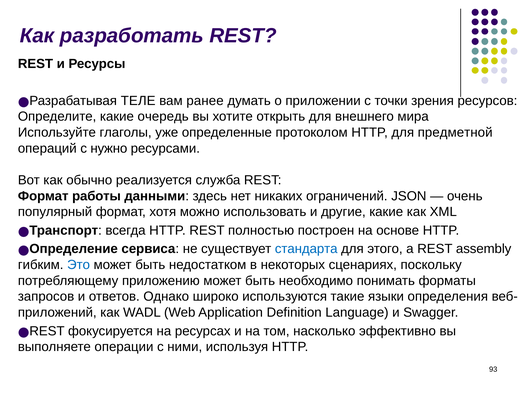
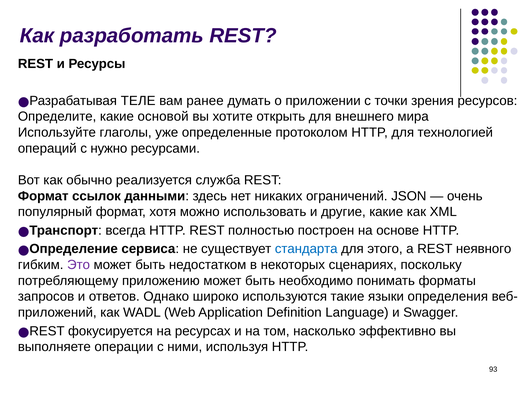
очередь: очередь -> основой (163, 117)
предметной: предметной -> технологией (455, 132)
работы: работы -> ссылок (96, 196)
assembly: assembly -> неявного (484, 249)
Это colour: blue -> purple (79, 265)
